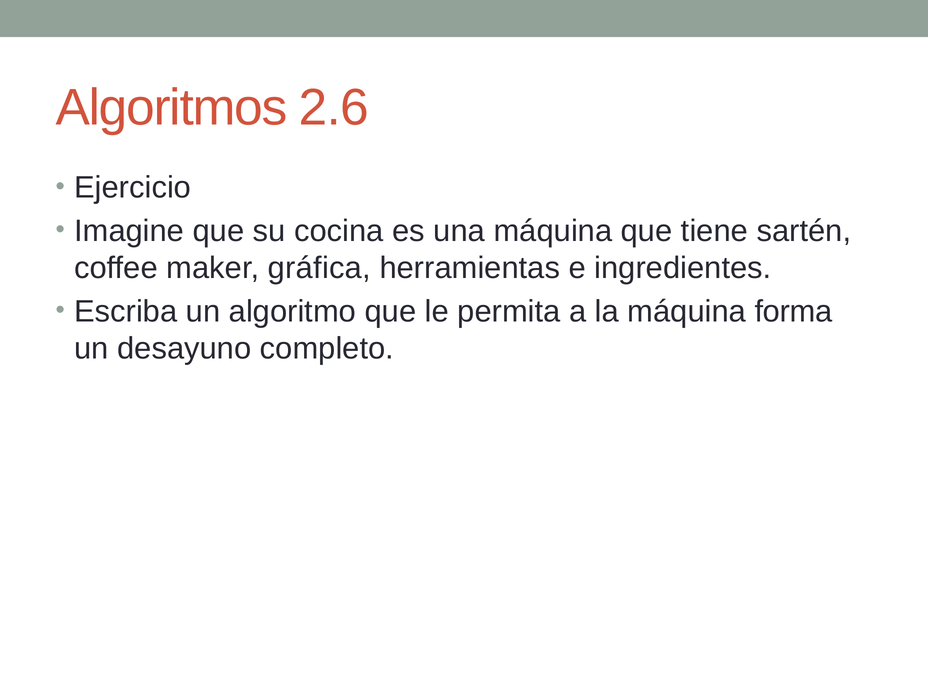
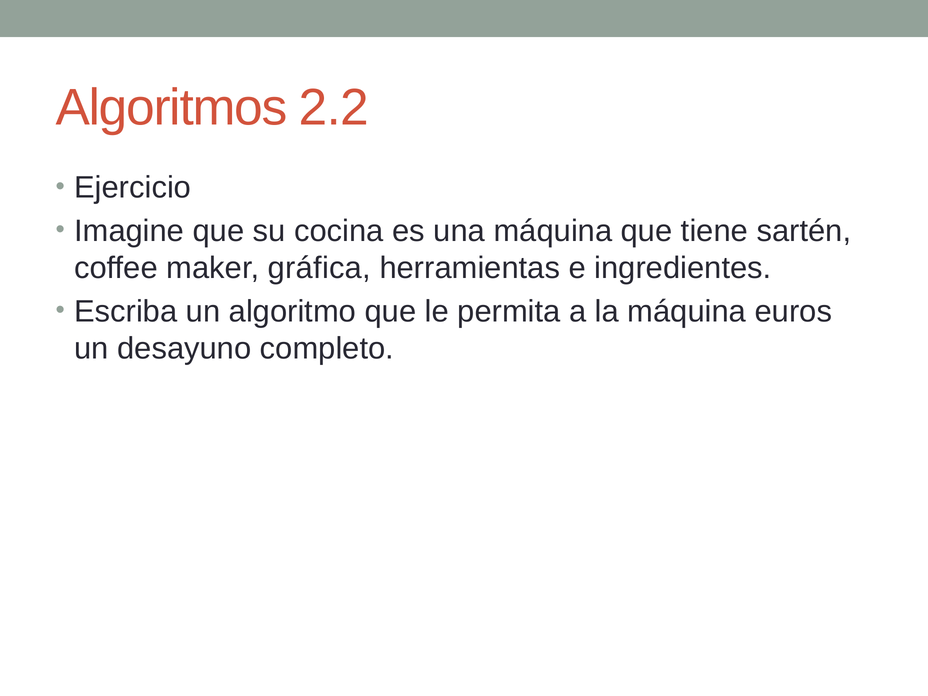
2.6: 2.6 -> 2.2 (334, 108)
forma: forma -> euros (793, 311)
